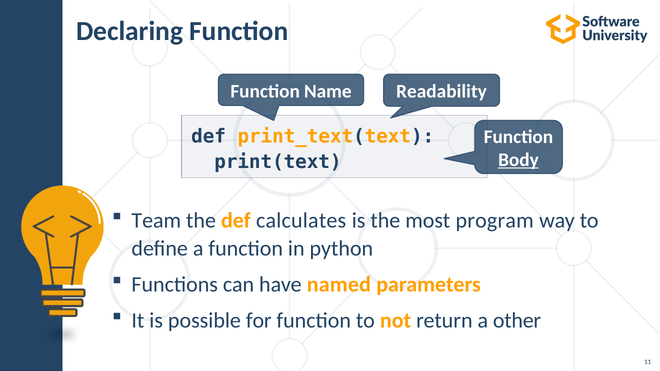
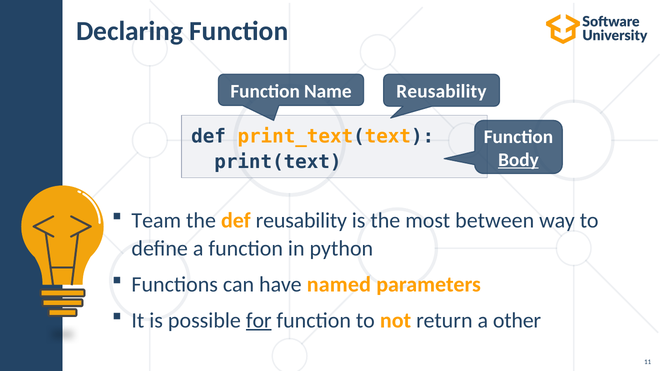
Name Readability: Readability -> Reusability (441, 92)
def calculates: calculates -> reusability (301, 221)
program: program -> between (495, 221)
for underline: none -> present (259, 321)
